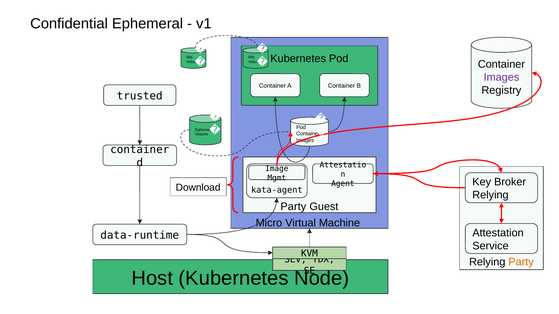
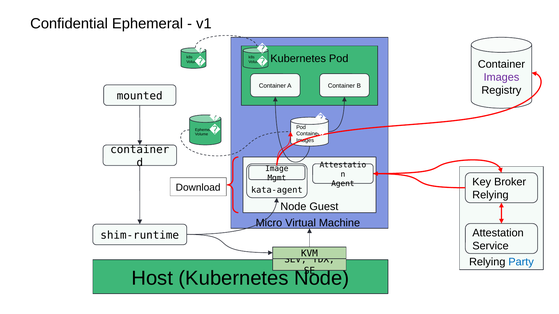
trusted: trusted -> mounted (140, 96)
Party: Party -> Node (293, 207)
data-runtime: data-runtime -> shim-runtime (140, 236)
Party colour: orange -> blue (521, 262)
